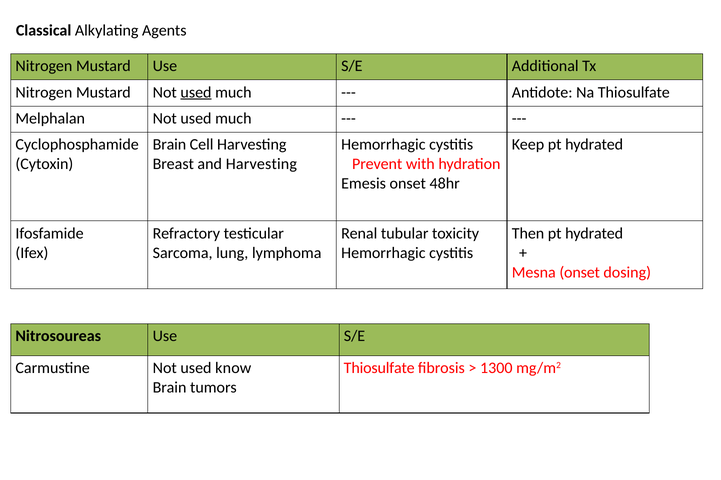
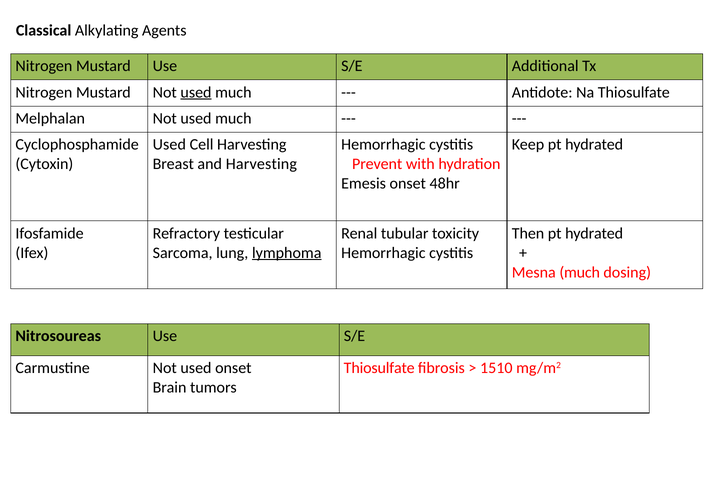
Brain: Brain -> Used (169, 145)
lymphoma underline: none -> present (287, 253)
Mesna onset: onset -> much (580, 273)
used know: know -> onset (233, 368)
1300: 1300 -> 1510 (496, 368)
